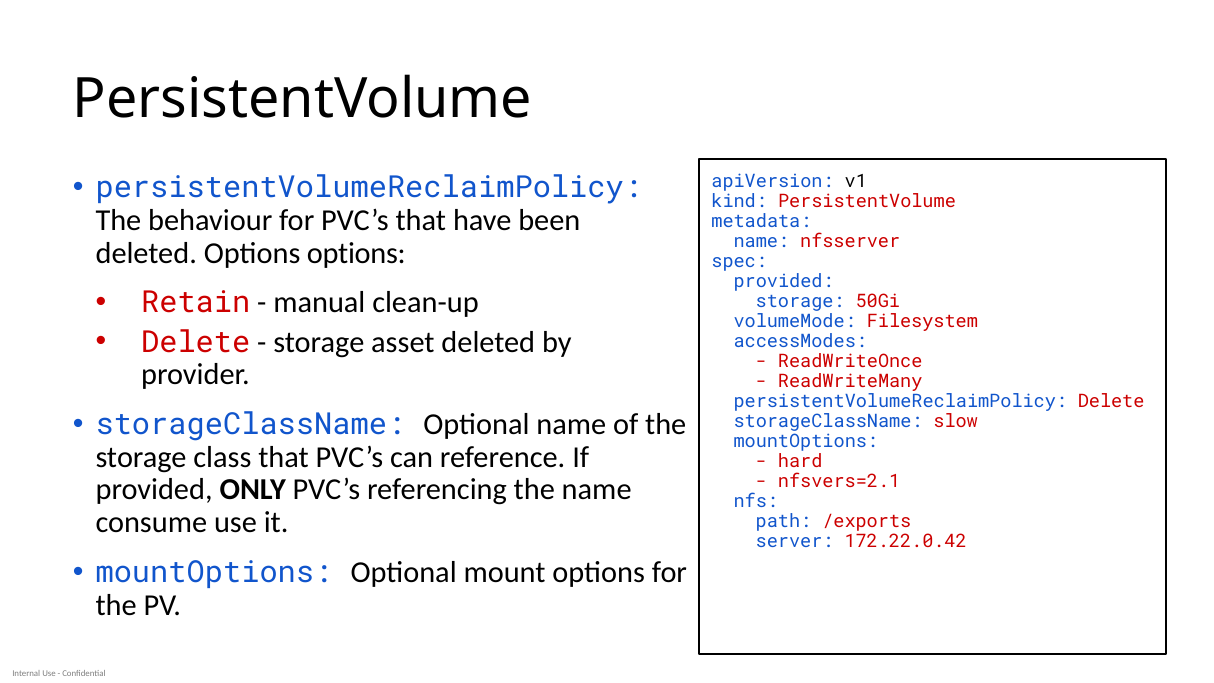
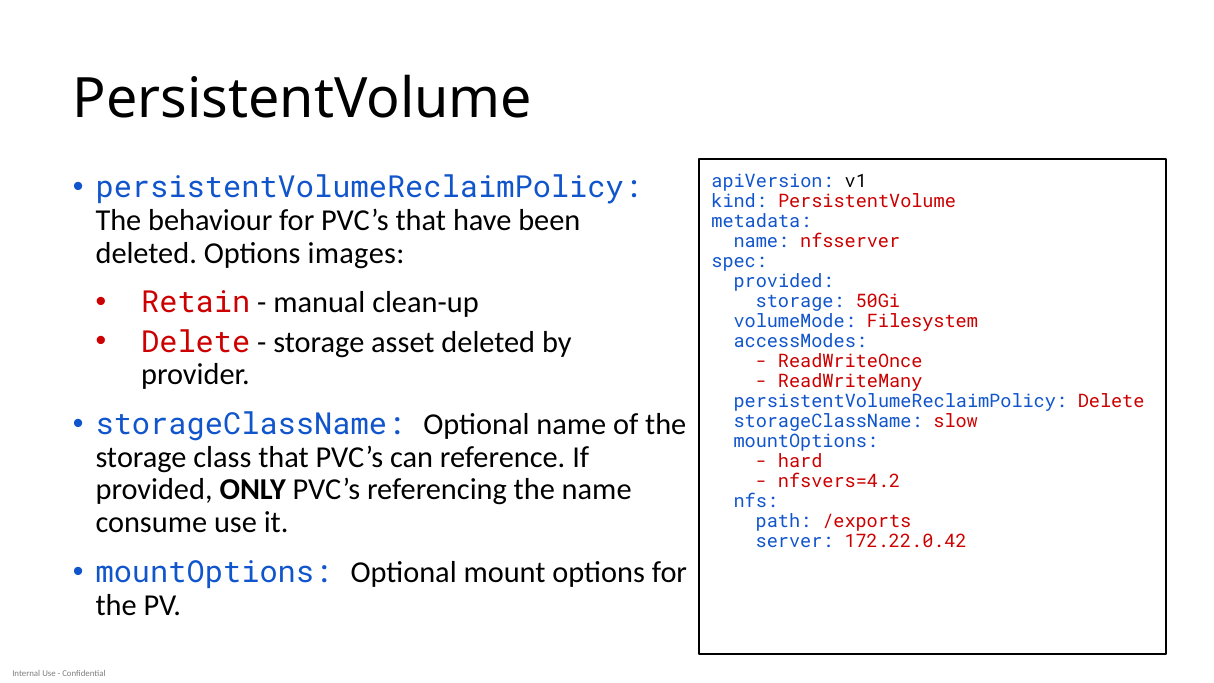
Options options: options -> images (356, 253)
nfsvers=2.1: nfsvers=2.1 -> nfsvers=4.2 (839, 481)
